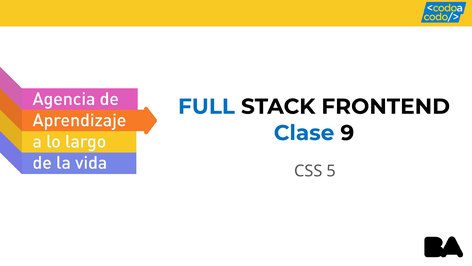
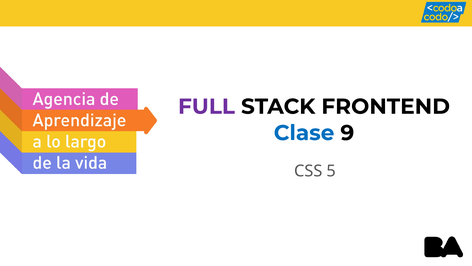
FULL colour: blue -> purple (206, 106)
